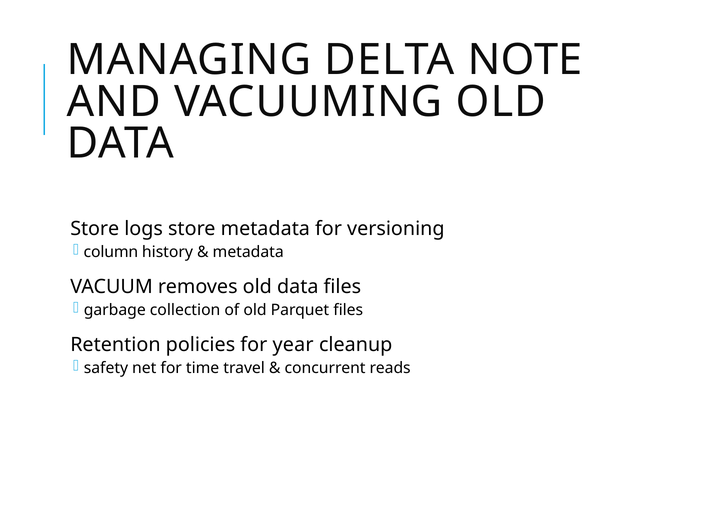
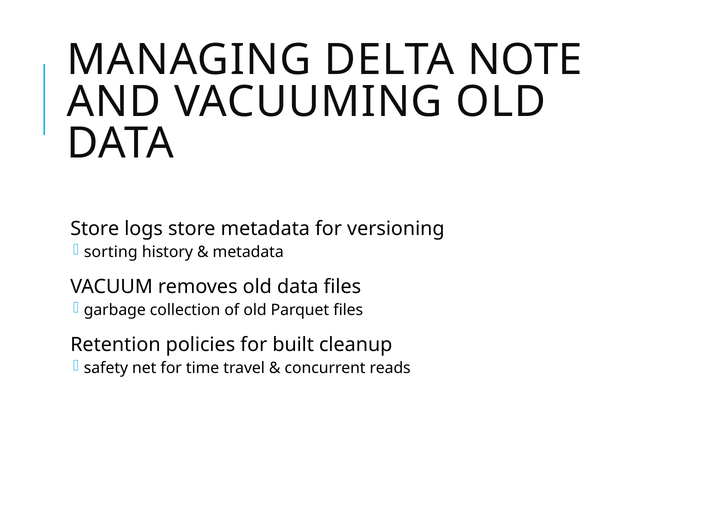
column: column -> sorting (111, 252)
year: year -> built (293, 345)
